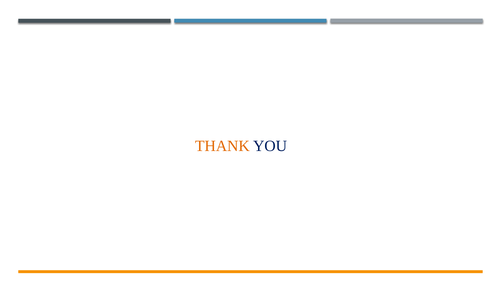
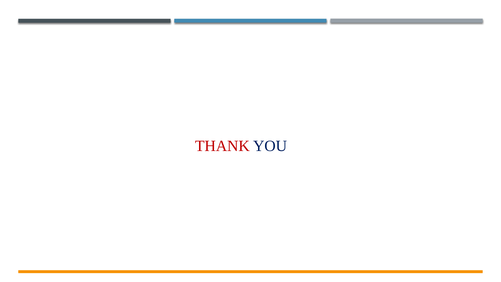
THANK colour: orange -> red (222, 146)
